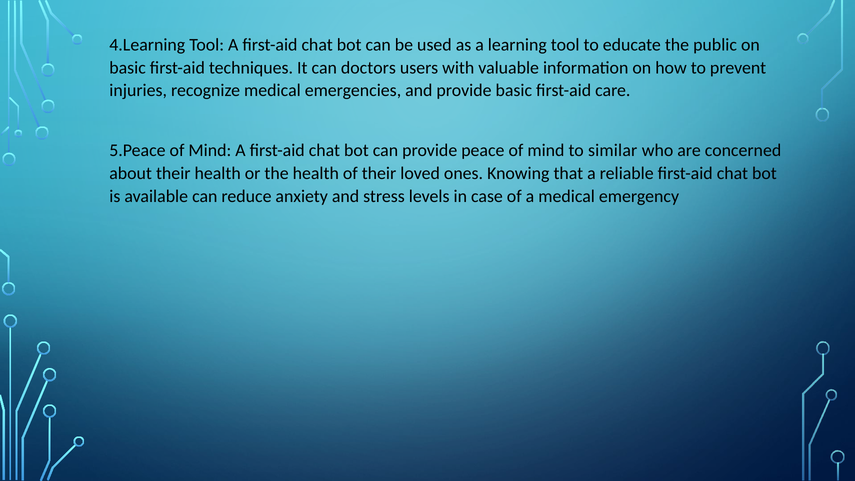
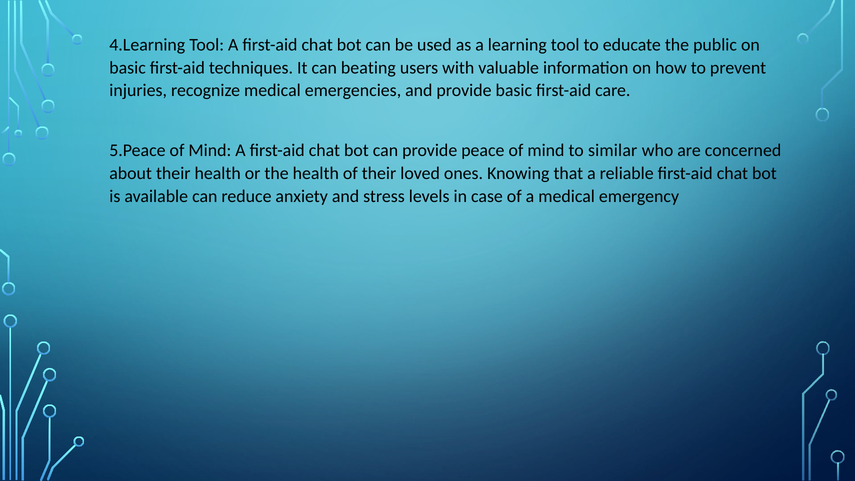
doctors: doctors -> beating (368, 68)
